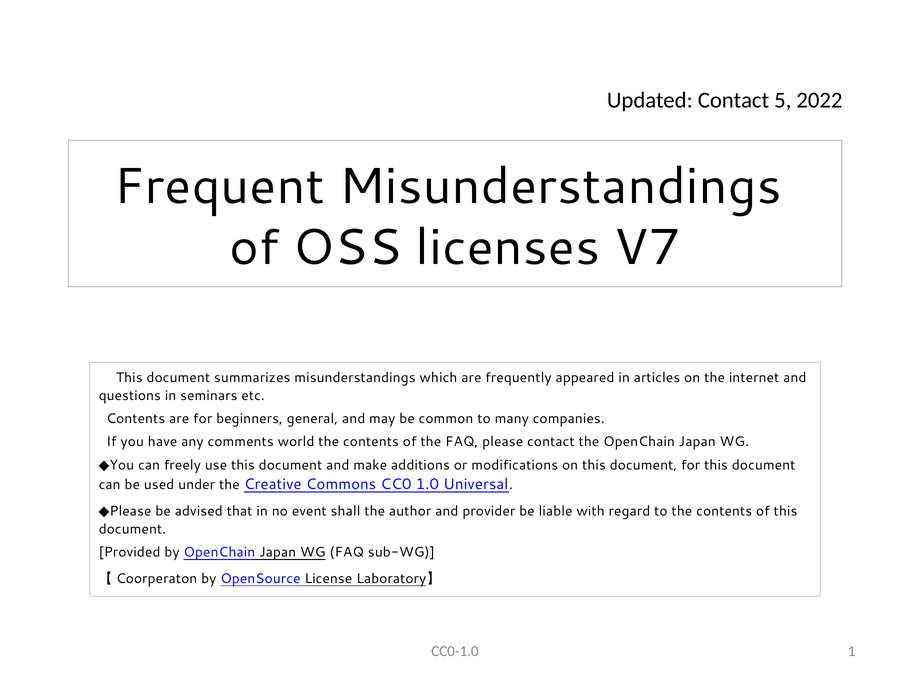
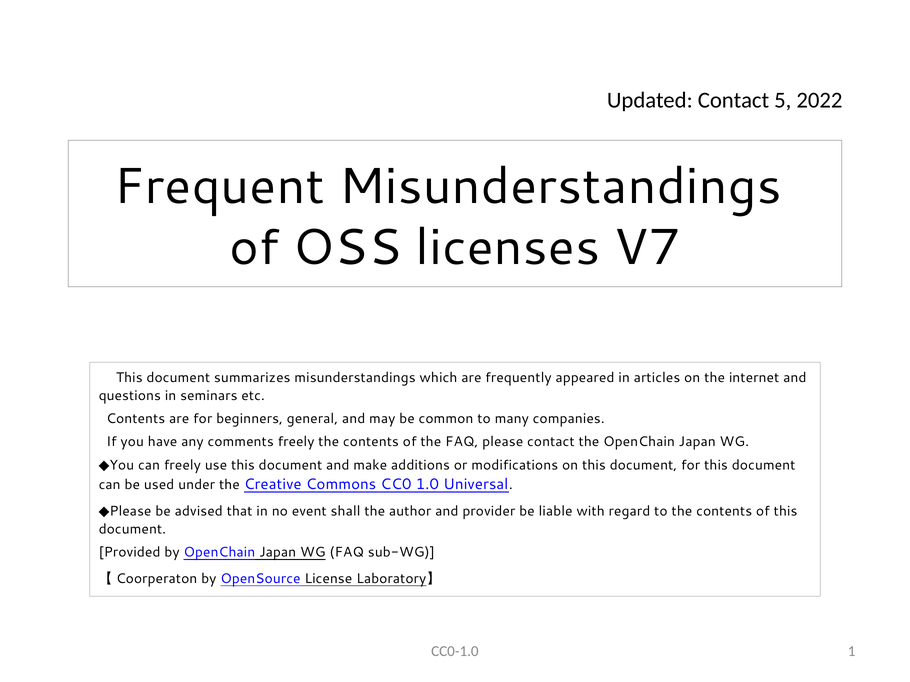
comments world: world -> freely (296, 442)
